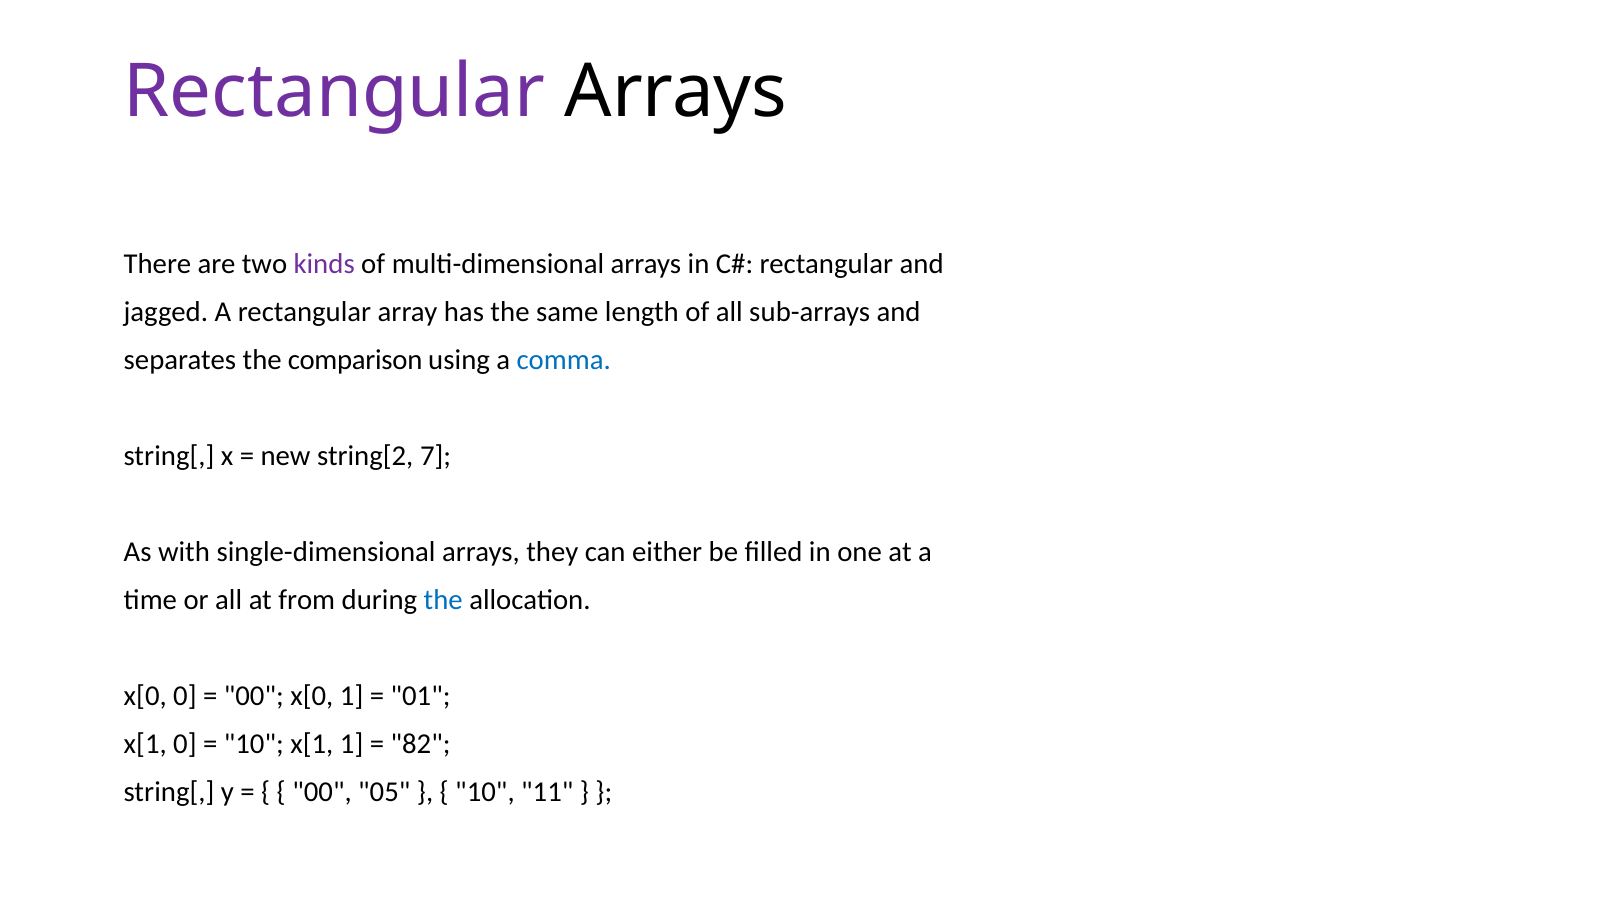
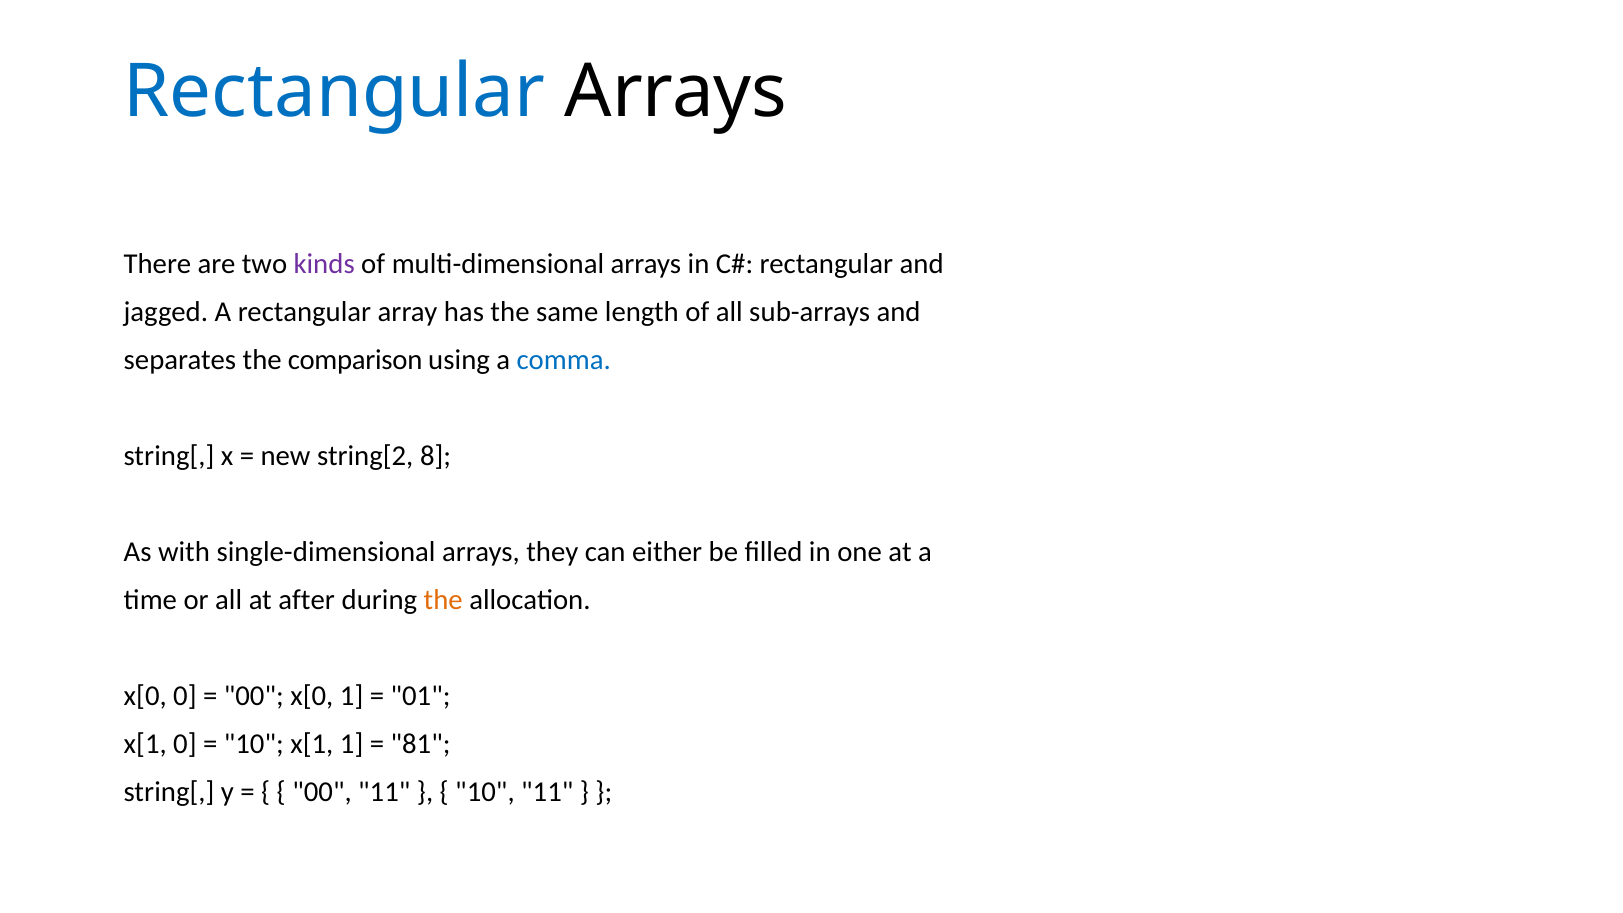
Rectangular colour: purple -> blue (335, 92)
7: 7 -> 8 (436, 456)
from: from -> after (307, 600)
the colour: blue -> orange (443, 600)
82: 82 -> 81 (421, 744)
00 05: 05 -> 11 (384, 792)
